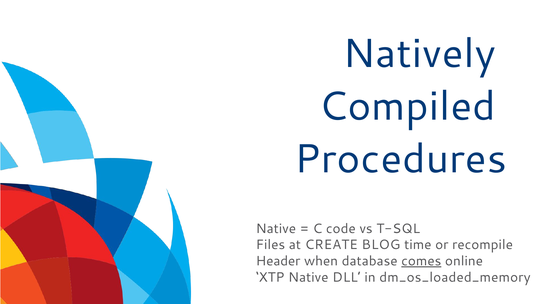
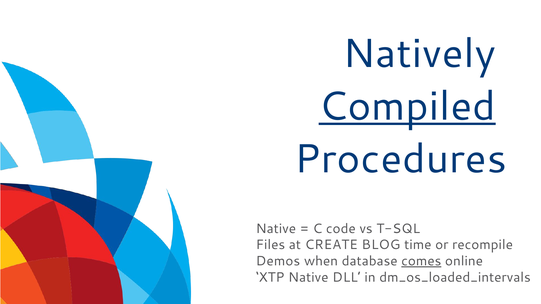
Compiled underline: none -> present (407, 107)
Header: Header -> Demos (278, 261)
dm_os_loaded_memory: dm_os_loaded_memory -> dm_os_loaded_intervals (455, 278)
